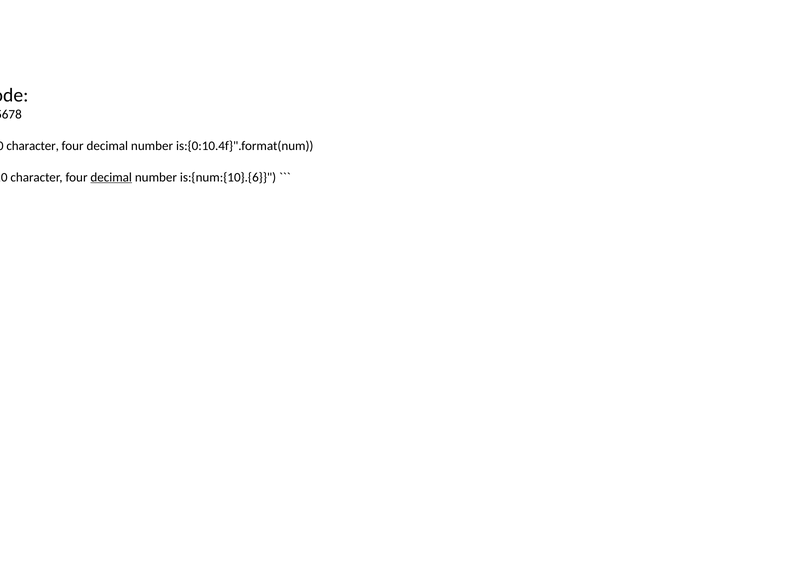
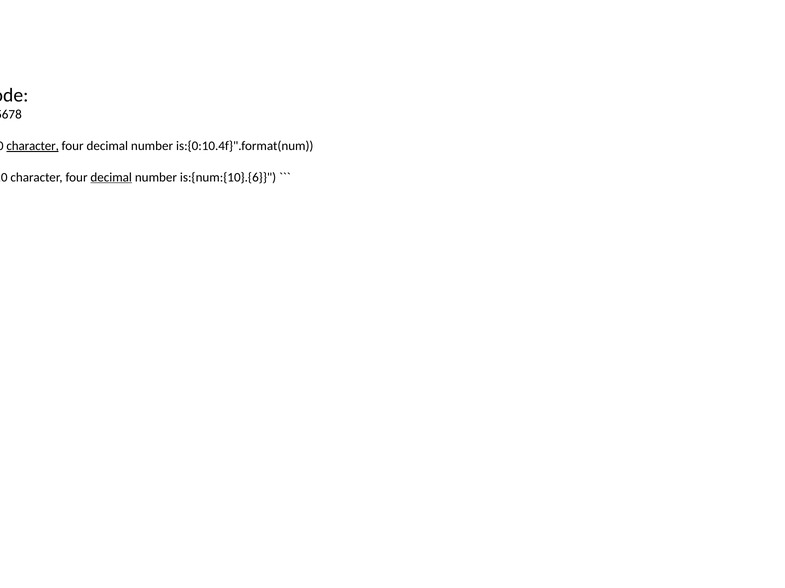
character underline: none -> present (33, 146)
